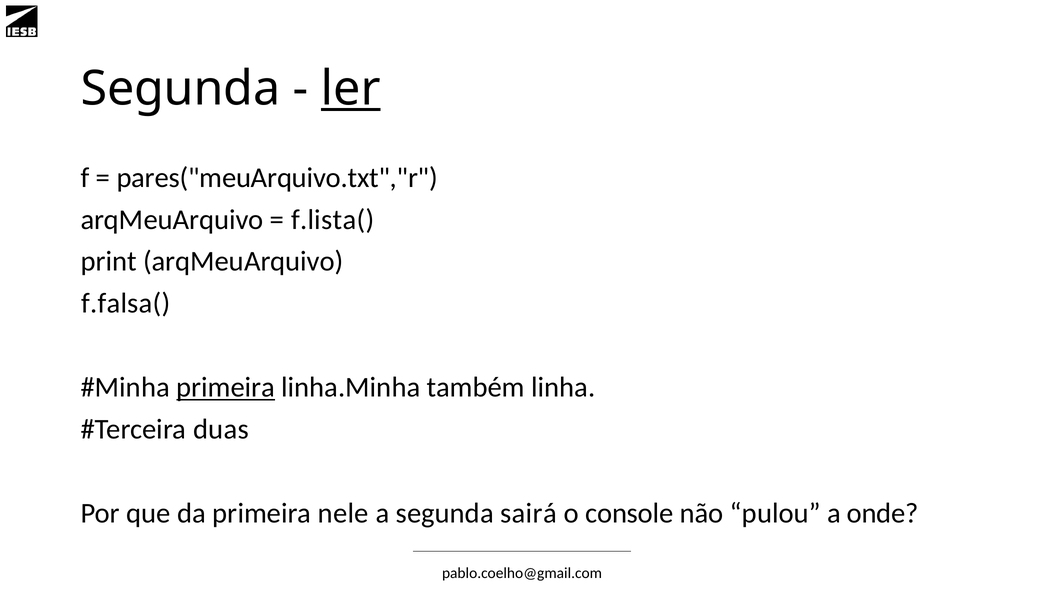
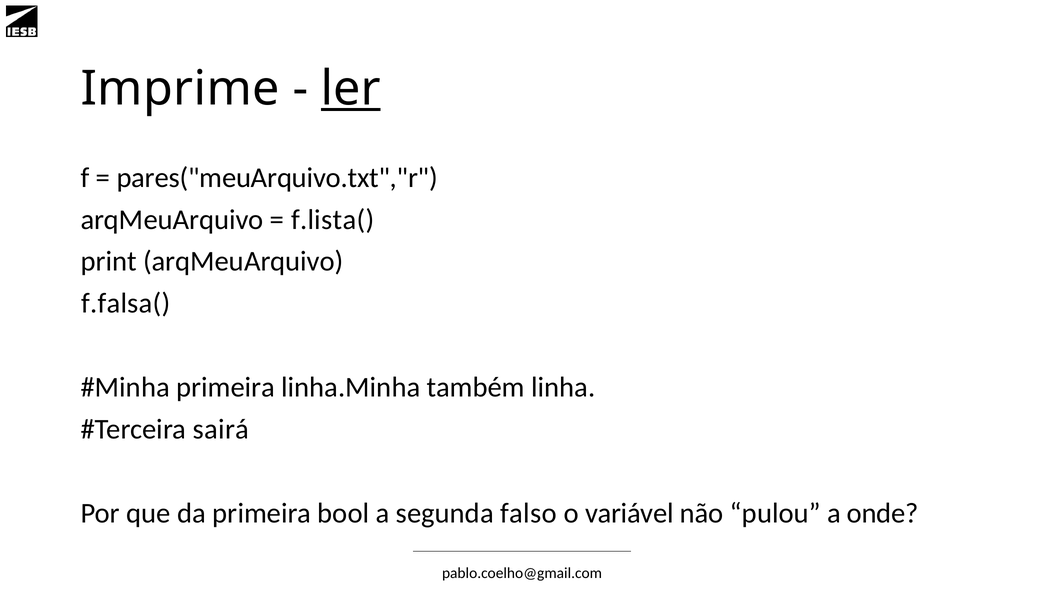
Segunda: Segunda -> Imprime (180, 89)
primeira underline: present -> none (226, 387)
duas: duas -> sairá (221, 429)
nele: nele -> bool (343, 513)
sairá: sairá -> falso (529, 513)
console: console -> variável (629, 513)
